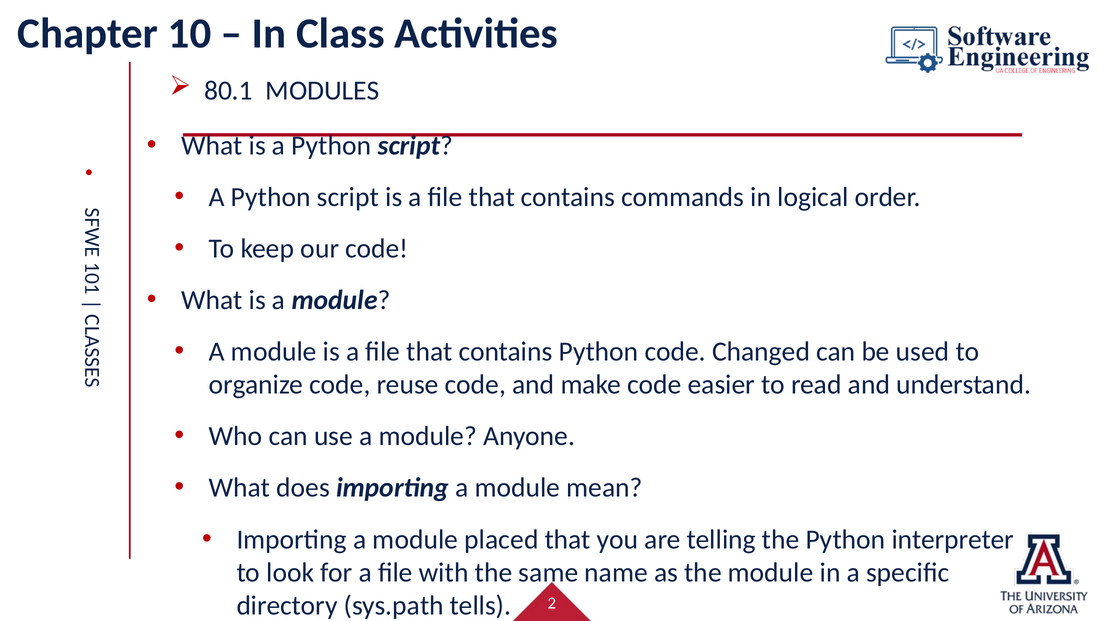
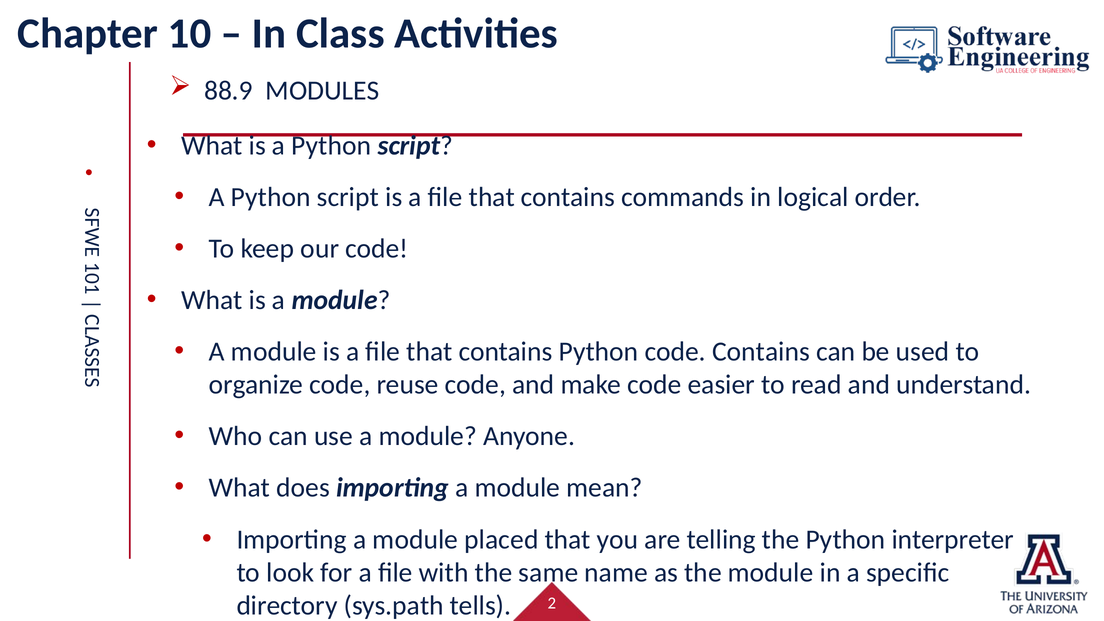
80.1: 80.1 -> 88.9 (228, 91)
code Changed: Changed -> Contains (761, 352)
